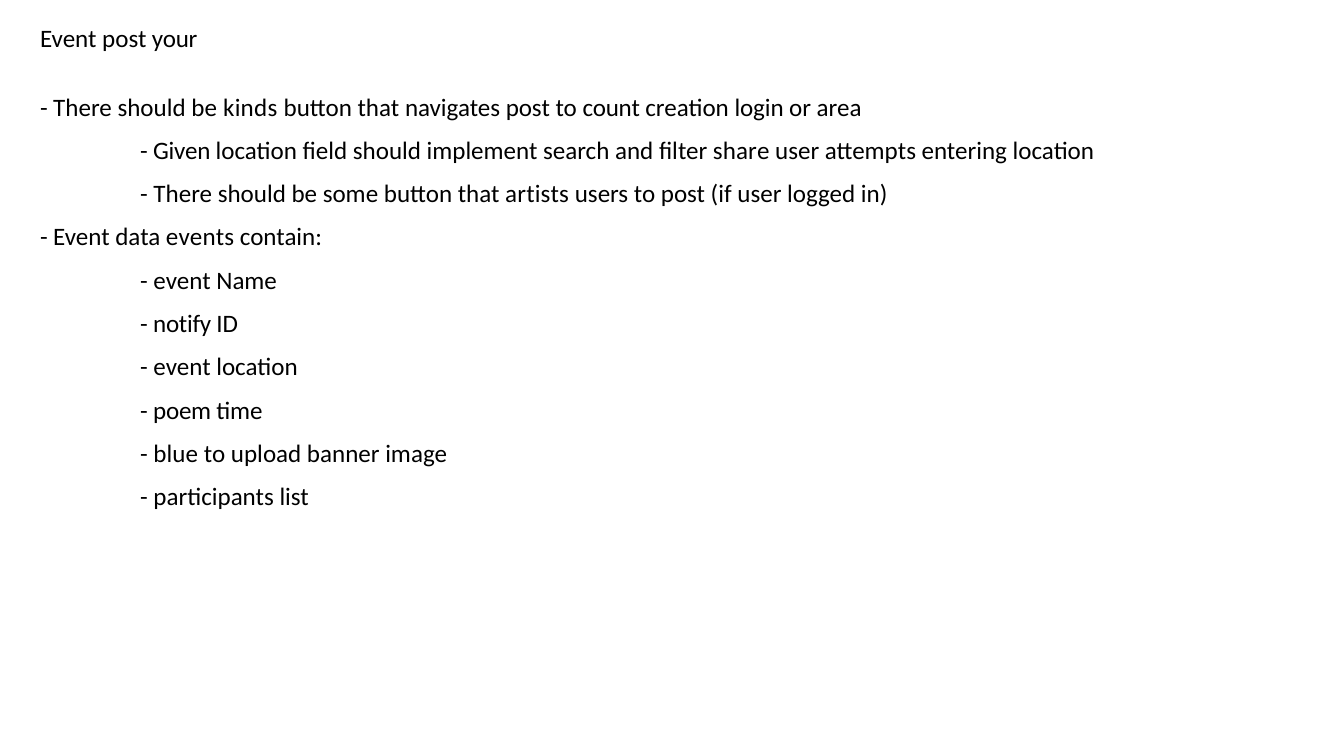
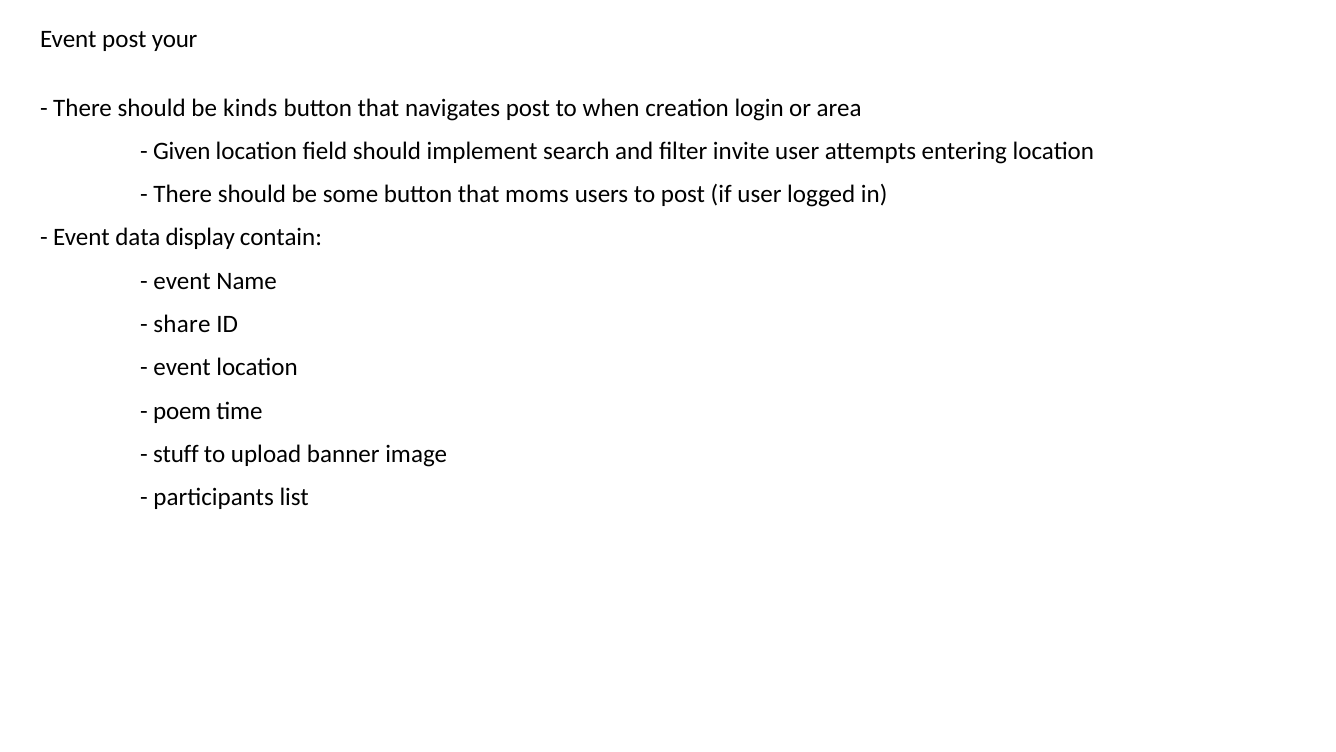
count: count -> when (611, 108)
share: share -> invite (741, 151)
artists: artists -> moms (537, 194)
events: events -> display (200, 237)
notify: notify -> share (182, 324)
blue: blue -> stuff (176, 454)
